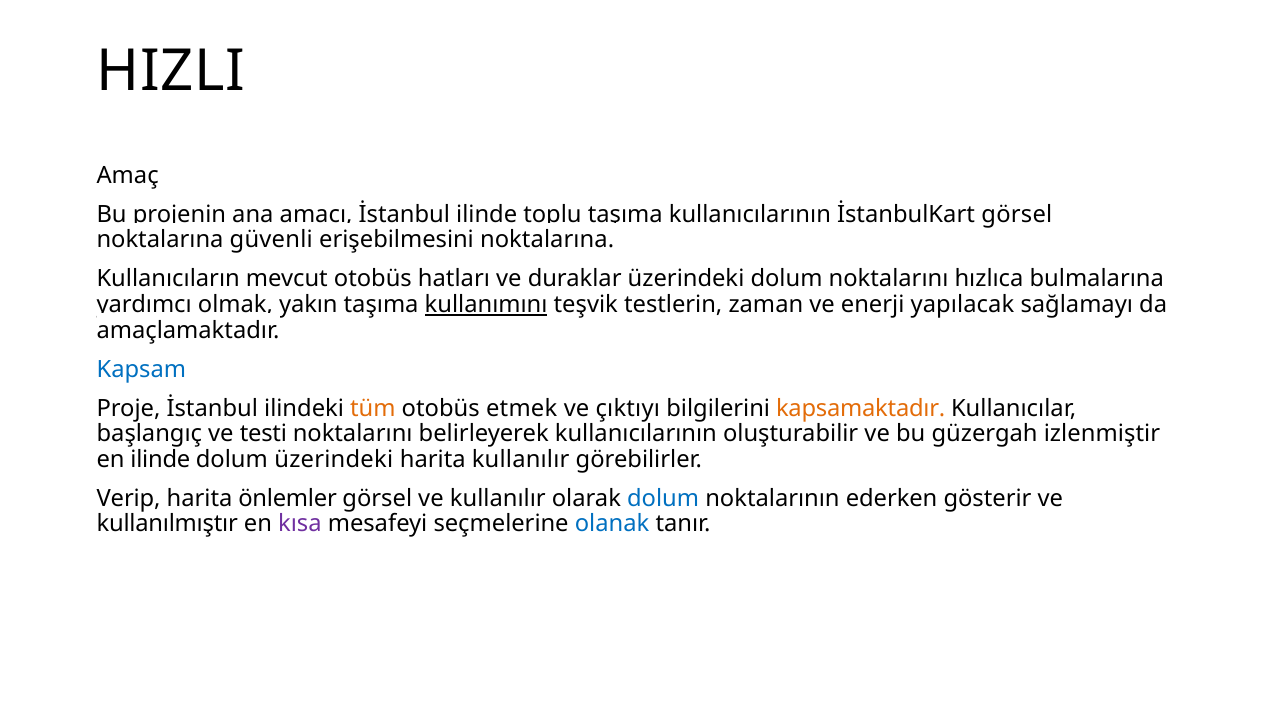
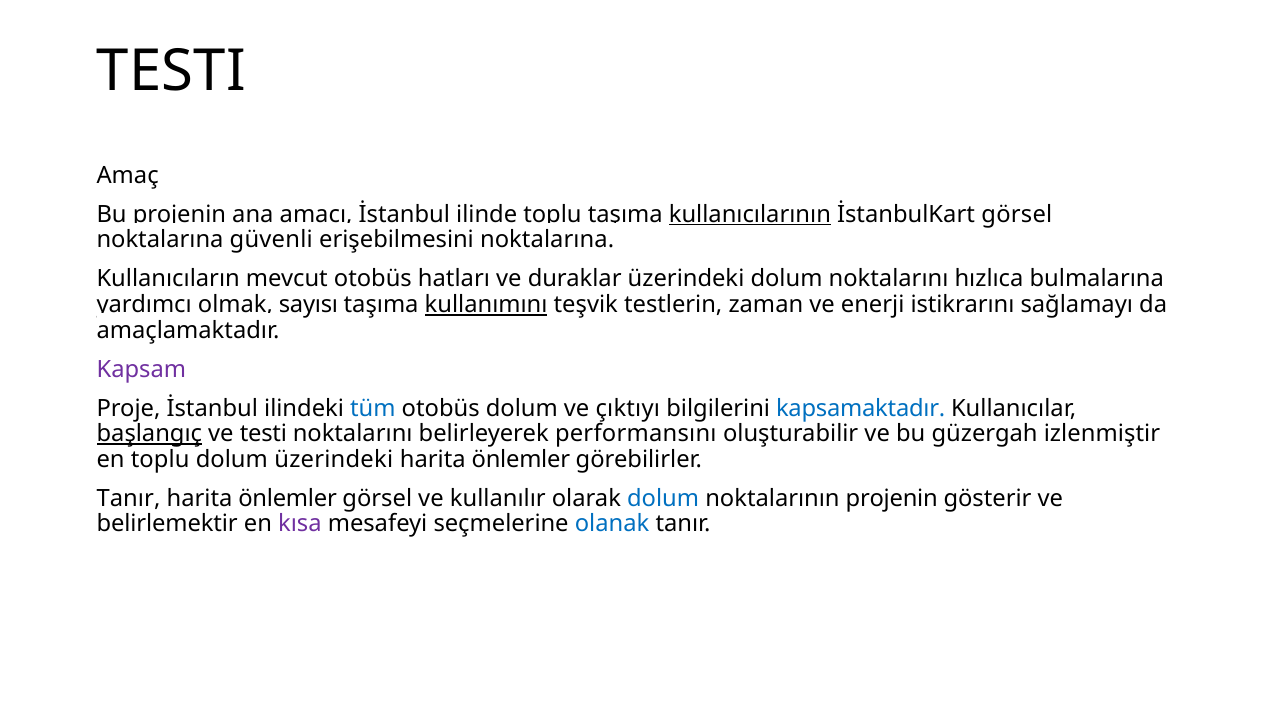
HIZLI: HIZLI -> TESTI (171, 72)
kullanıcılarının underline: none -> present (750, 214)
yakın: yakın -> sayısı (308, 305)
yapılacak: yapılacak -> istikrarını (963, 305)
Kapsam colour: blue -> purple (141, 369)
tüm colour: orange -> blue (373, 408)
otobüs etmek: etmek -> dolum (522, 408)
kapsamaktadır colour: orange -> blue (861, 408)
başlangıç underline: none -> present (149, 434)
belirleyerek kullanıcılarının: kullanıcılarının -> performansını (636, 434)
en ilinde: ilinde -> toplu (160, 459)
kullanılır: kullanılır -> önlemler (521, 459)
Verip: Verip -> Tanır (128, 498)
noktalarının ederken: ederken -> projenin (892, 498)
kullanılmıştır: kullanılmıştır -> belirlemektir (167, 524)
